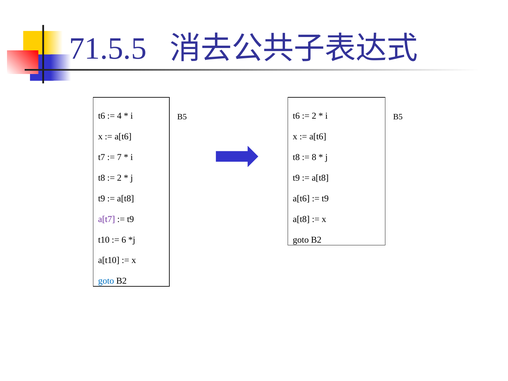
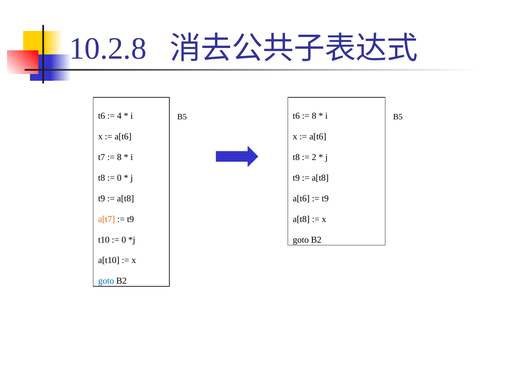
71.5.5: 71.5.5 -> 10.2.8 (108, 49)
2: 2 -> 8 (314, 116)
7: 7 -> 8 (119, 157)
8: 8 -> 2 (314, 157)
2: 2 -> 0 (119, 178)
a[t7 colour: purple -> orange (107, 219)
6: 6 -> 0 (124, 240)
